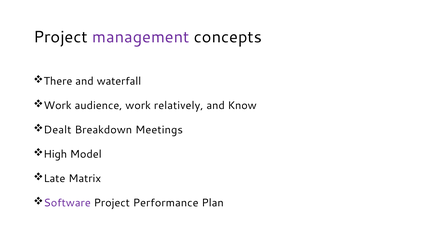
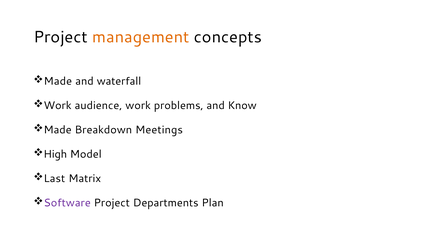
management colour: purple -> orange (141, 37)
There: There -> Made (58, 81)
relatively: relatively -> problems (179, 106)
Dealt: Dealt -> Made (58, 130)
Late: Late -> Last (54, 179)
Performance: Performance -> Departments (166, 203)
